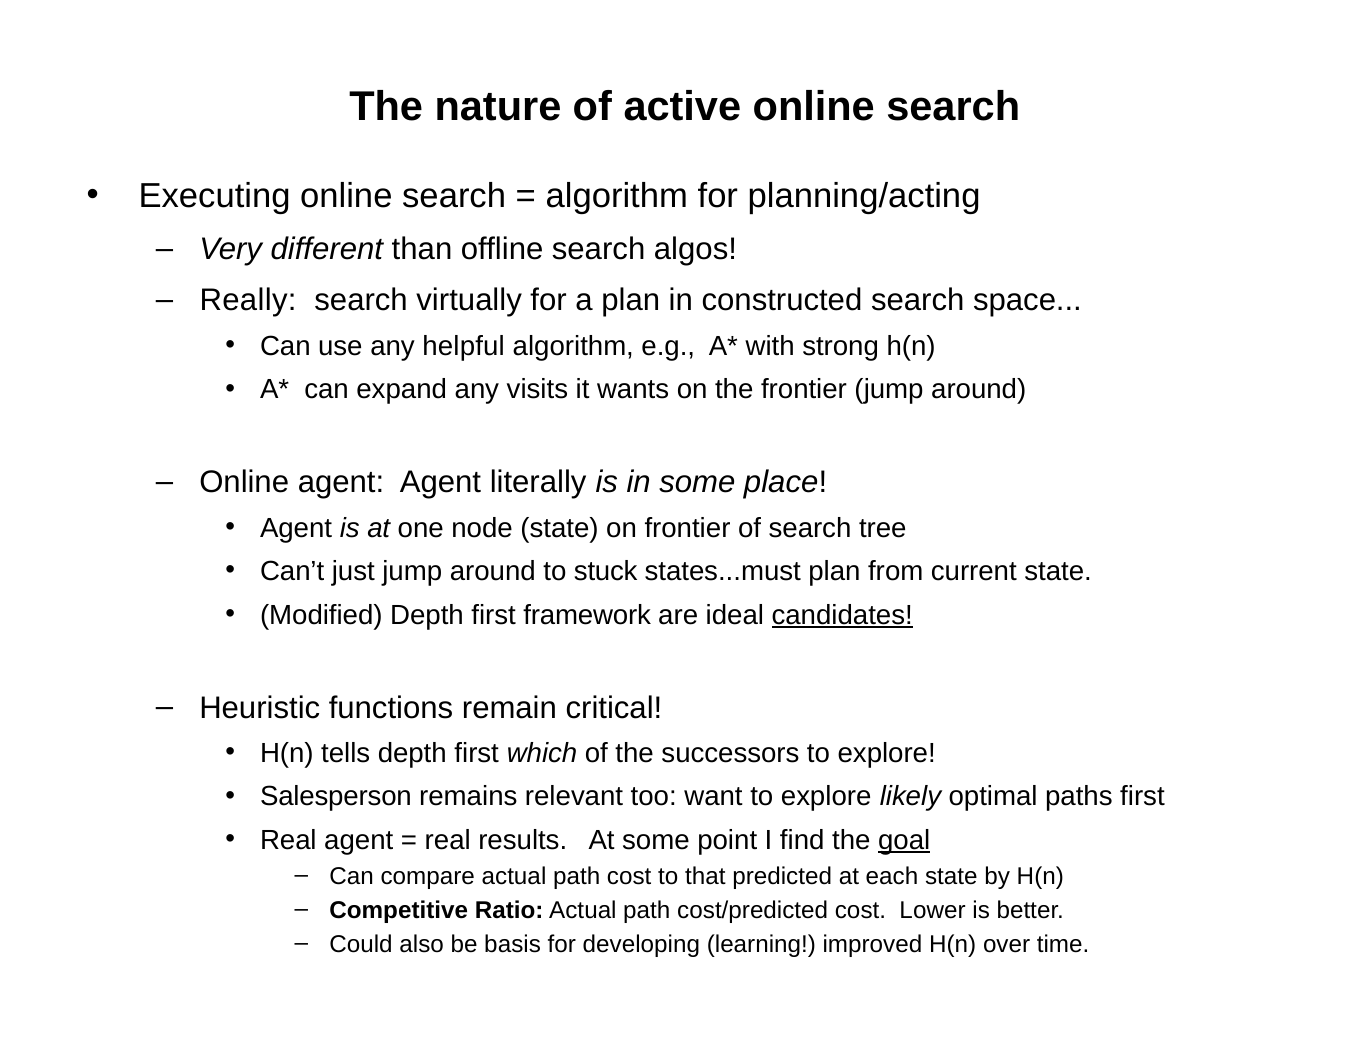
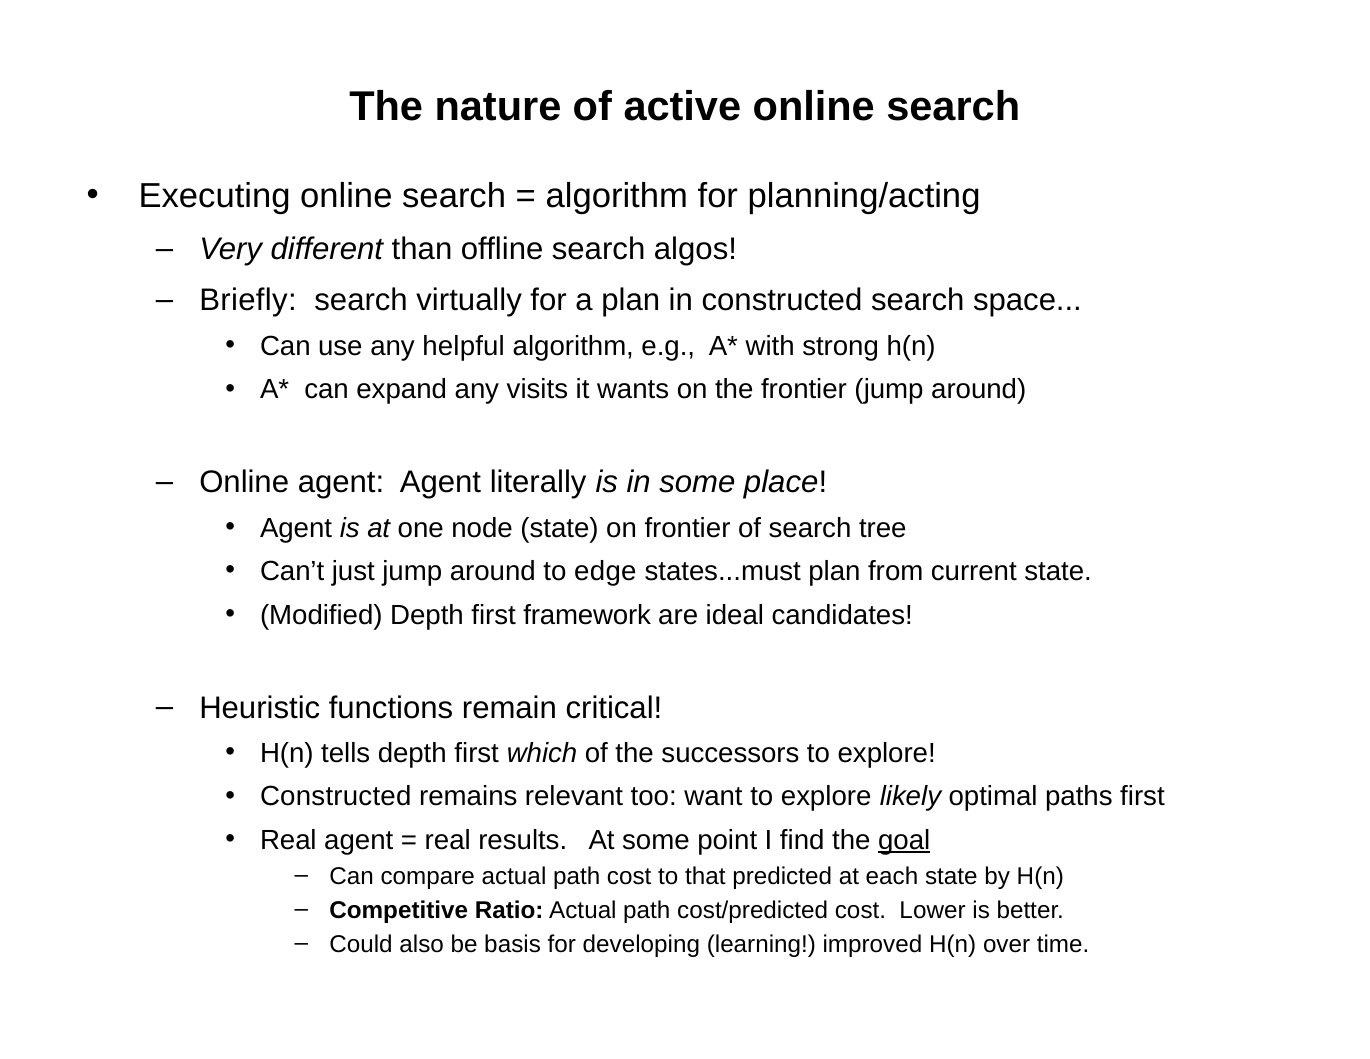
Really: Really -> Briefly (248, 301)
stuck: stuck -> edge (605, 571)
candidates underline: present -> none (842, 615)
Salesperson: Salesperson -> Constructed (336, 797)
